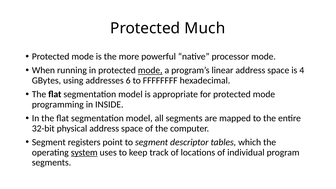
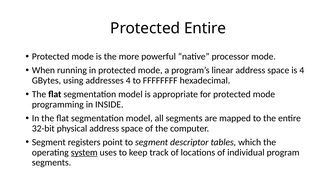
Protected Much: Much -> Entire (205, 28)
mode underline: present -> none (150, 70)
addresses 6: 6 -> 4 (128, 81)
